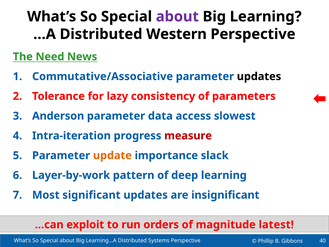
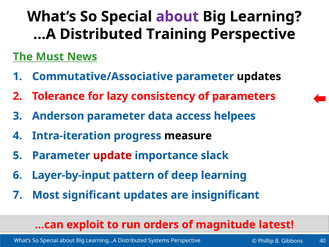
Western: Western -> Training (176, 34)
Need: Need -> Must (50, 57)
slowest: slowest -> helpees (235, 116)
measure colour: red -> black (188, 136)
update colour: orange -> red (112, 155)
Layer-by-work: Layer-by-work -> Layer-by-input (71, 175)
